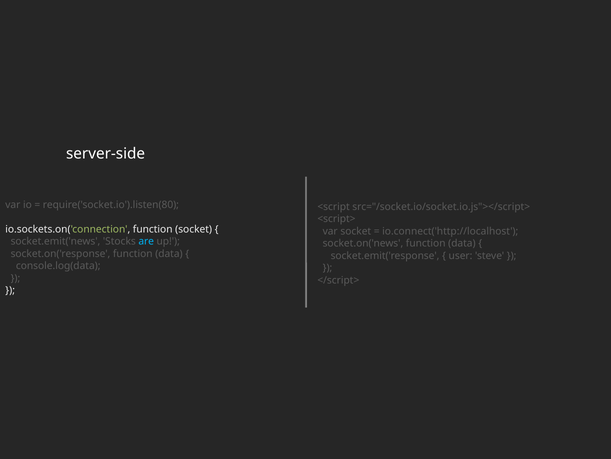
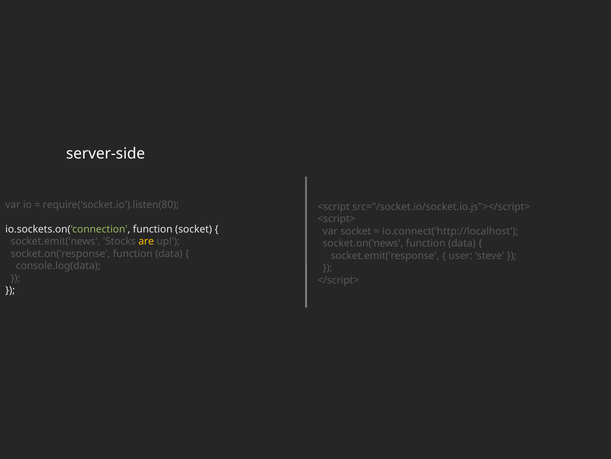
are colour: light blue -> yellow (146, 241)
